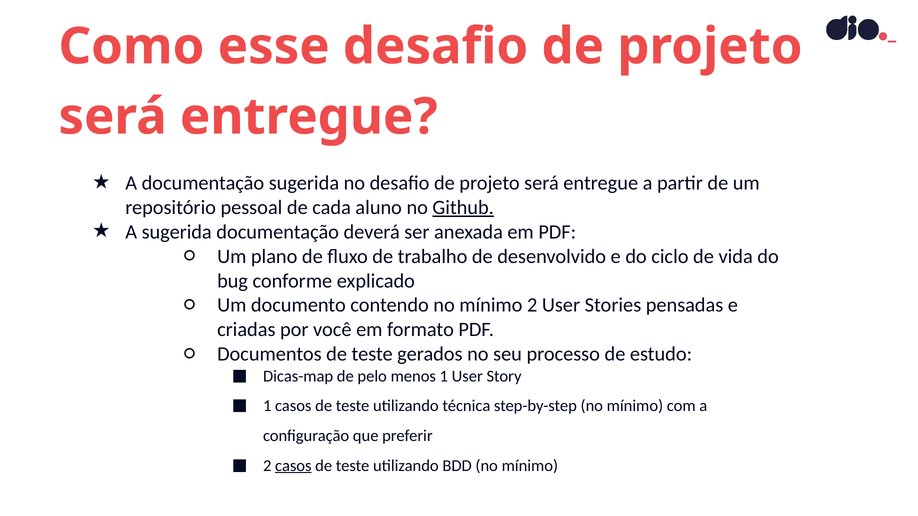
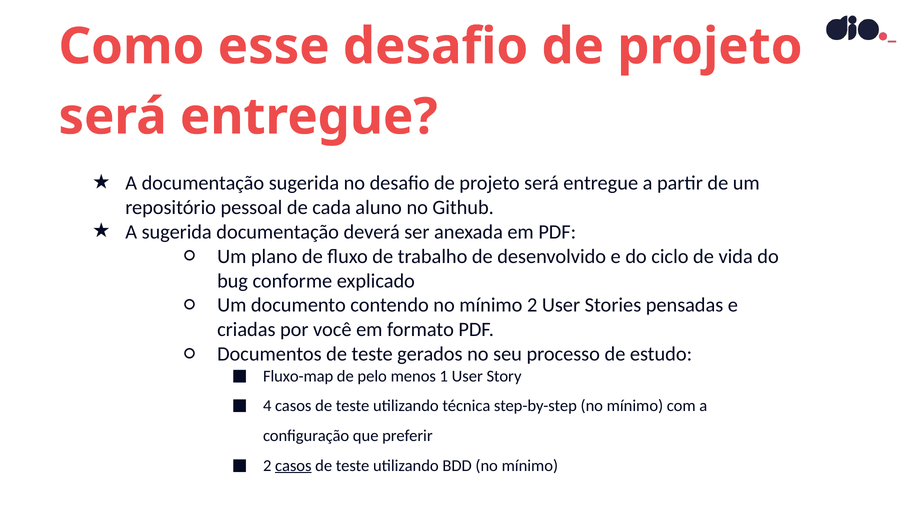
Github underline: present -> none (463, 208)
Dicas-map: Dicas-map -> Fluxo-map (298, 376)
1: 1 -> 4 (267, 406)
